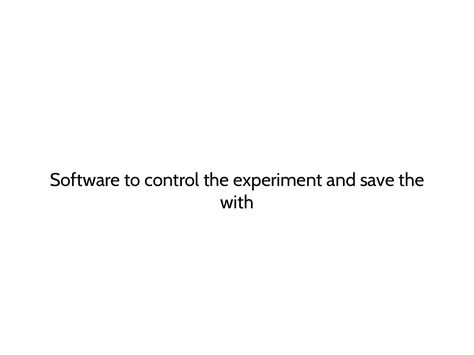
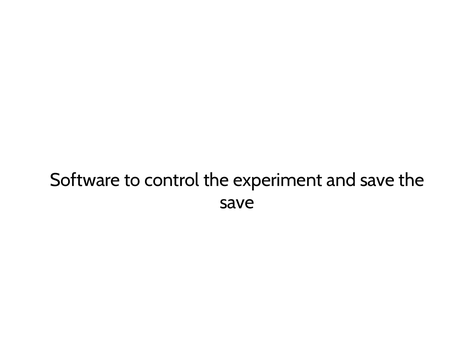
with: with -> save (237, 203)
